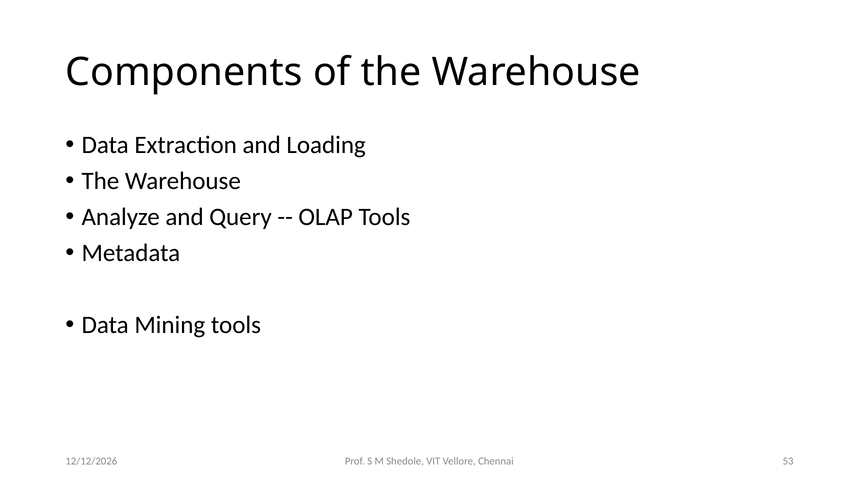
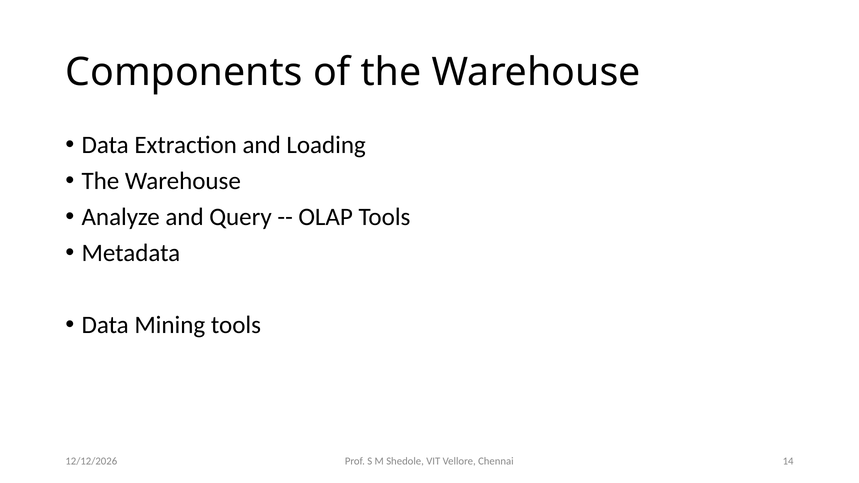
53: 53 -> 14 (788, 461)
